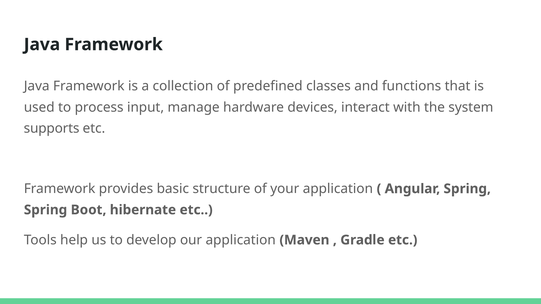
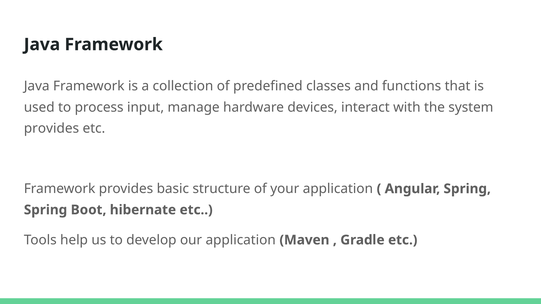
supports: supports -> provides (51, 129)
